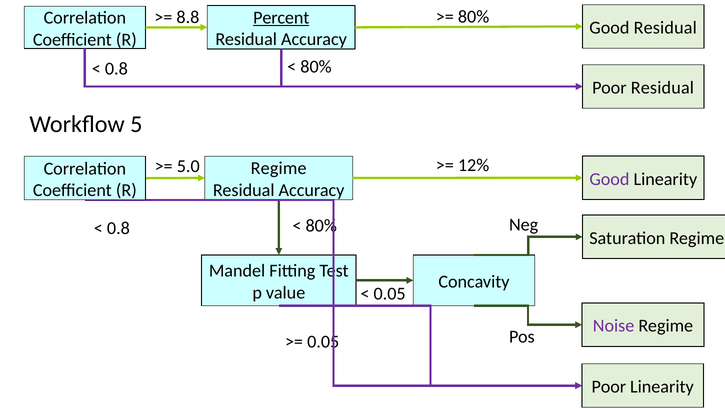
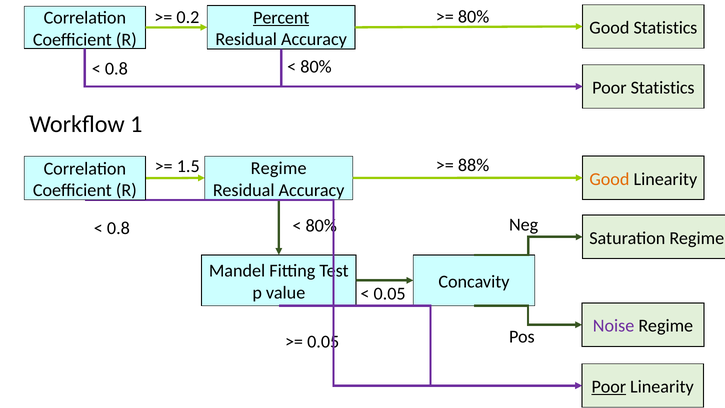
8.8: 8.8 -> 0.2 (188, 17)
Good Residual: Residual -> Statistics (665, 28)
Poor Residual: Residual -> Statistics (663, 88)
5: 5 -> 1 (136, 124)
12%: 12% -> 88% (474, 165)
5.0: 5.0 -> 1.5 (188, 166)
Good colour: purple -> orange (609, 179)
Poor underline: none -> present (609, 387)
